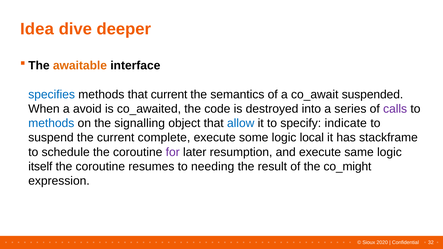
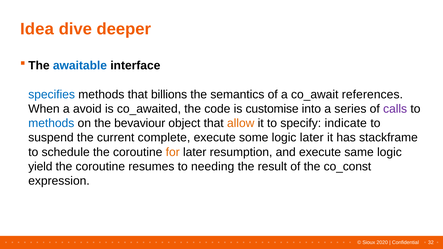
awaitable colour: orange -> blue (80, 66)
that current: current -> billions (169, 94)
suspended: suspended -> references (372, 94)
destroyed: destroyed -> customise (272, 109)
signalling: signalling -> bevaviour (140, 123)
allow colour: blue -> orange (241, 123)
logic local: local -> later (312, 138)
for colour: purple -> orange (173, 152)
itself: itself -> yield (40, 167)
co_might: co_might -> co_const (347, 167)
